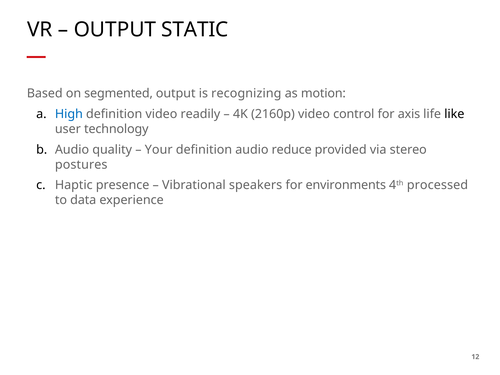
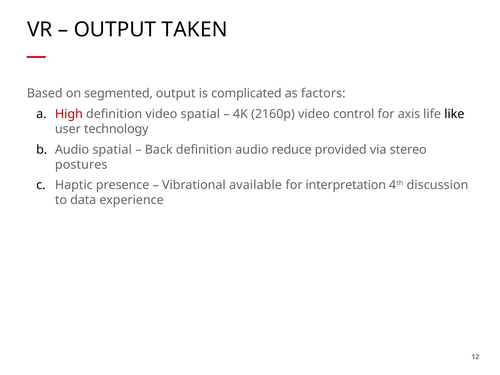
STATIC: STATIC -> TAKEN (195, 30)
recognizing: recognizing -> complicated (246, 93)
motion: motion -> factors (323, 93)
High colour: blue -> red (69, 114)
video readily: readily -> spatial (200, 114)
Audio quality: quality -> spatial (112, 150)
Your: Your -> Back (159, 150)
speakers: speakers -> available (256, 185)
environments: environments -> interpretation (346, 185)
processed: processed -> discussion (438, 185)
